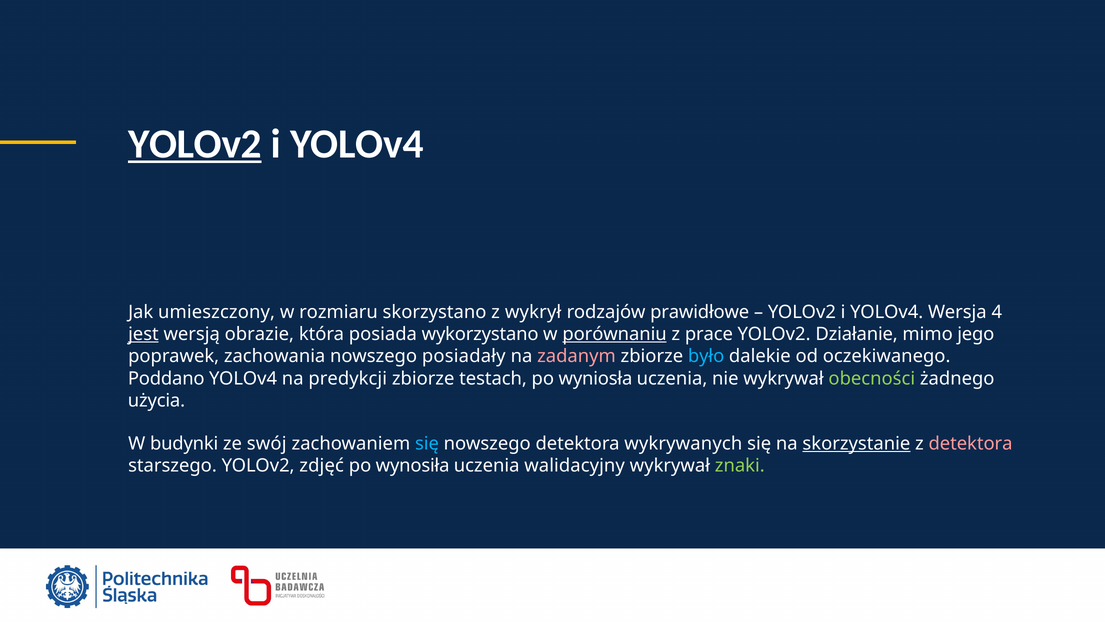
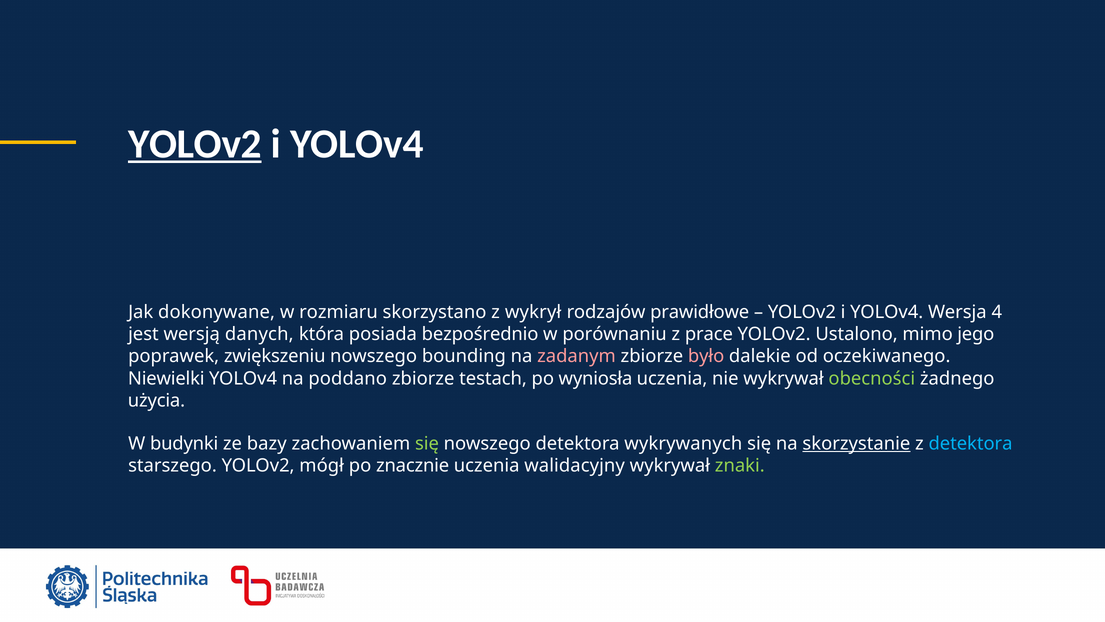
umieszczony: umieszczony -> dokonywane (217, 312)
jest underline: present -> none (143, 334)
obrazie: obrazie -> danych (259, 334)
wykorzystano: wykorzystano -> bezpośrednio (480, 334)
porównaniu underline: present -> none (615, 334)
Działanie: Działanie -> Ustalono (857, 334)
zachowania: zachowania -> zwiększeniu (275, 356)
posiadały: posiadały -> bounding (464, 356)
było colour: light blue -> pink (706, 356)
Poddano: Poddano -> Niewielki (166, 378)
predykcji: predykcji -> poddano (348, 378)
swój: swój -> bazy (267, 443)
się colour: light blue -> light green (427, 443)
detektora colour: pink -> light blue (971, 443)
zdjęć: zdjęć -> mógł (322, 465)
wynosiła: wynosiła -> znacznie (413, 465)
